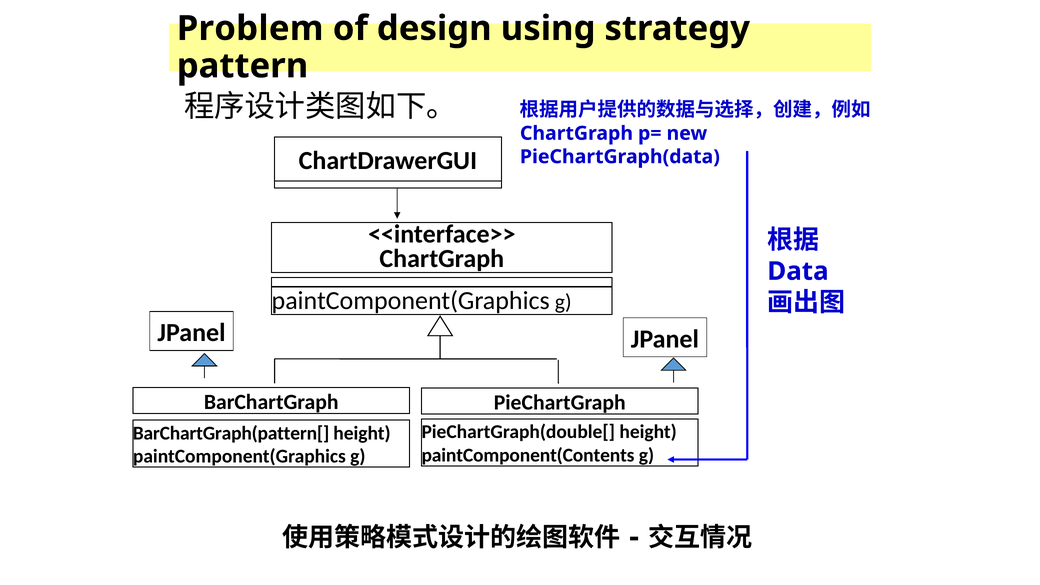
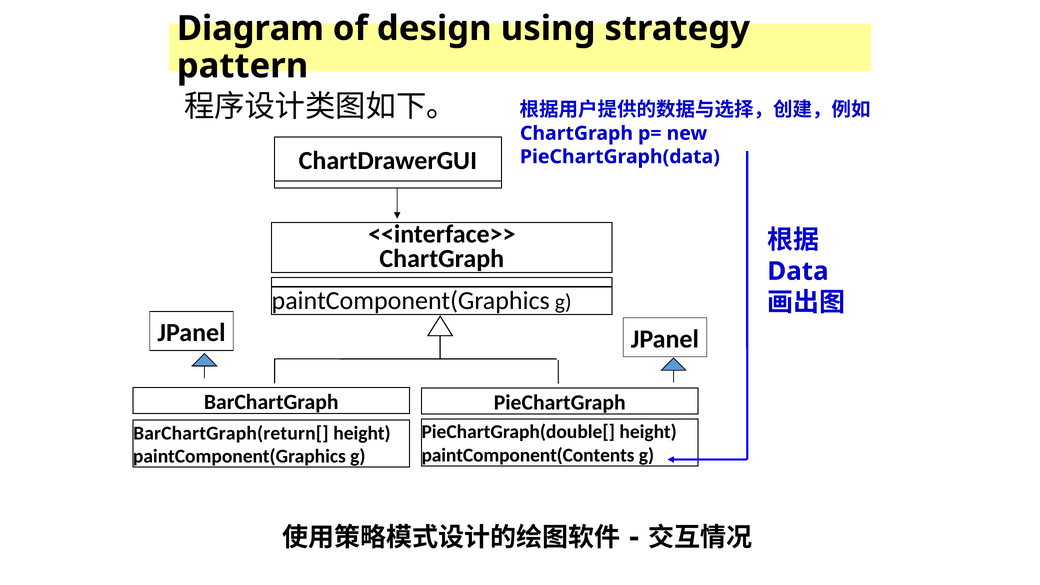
Problem: Problem -> Diagram (250, 28)
BarChartGraph(pattern[: BarChartGraph(pattern[ -> BarChartGraph(return[ (231, 433)
